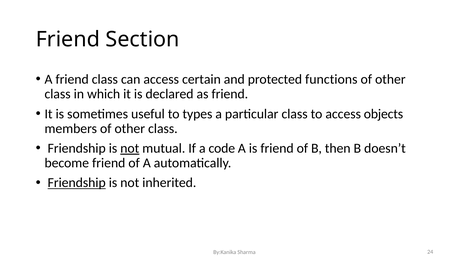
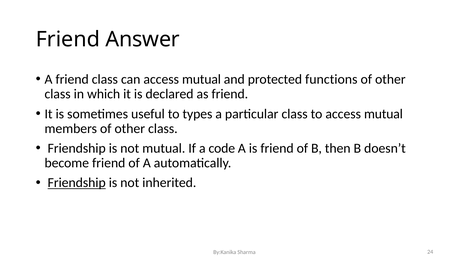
Section: Section -> Answer (143, 39)
can access certain: certain -> mutual (202, 79)
to access objects: objects -> mutual (383, 114)
not underline: present -> none (130, 148)
